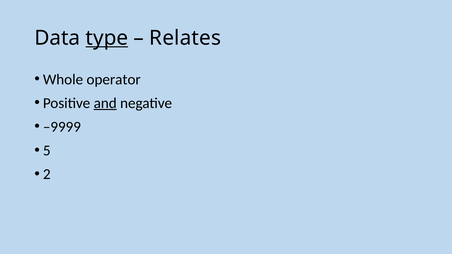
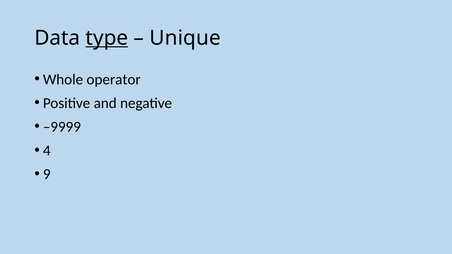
Relates: Relates -> Unique (185, 38)
and underline: present -> none (105, 103)
5: 5 -> 4 (47, 151)
2: 2 -> 9 (47, 174)
